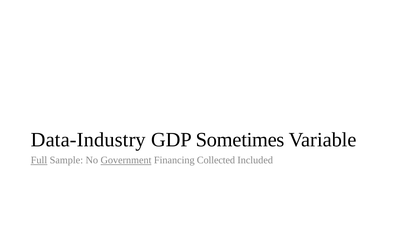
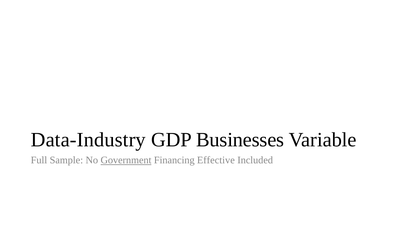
Sometimes: Sometimes -> Businesses (240, 140)
Full underline: present -> none (39, 160)
Collected: Collected -> Effective (216, 160)
